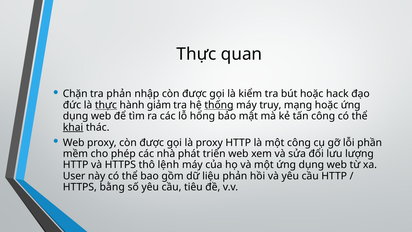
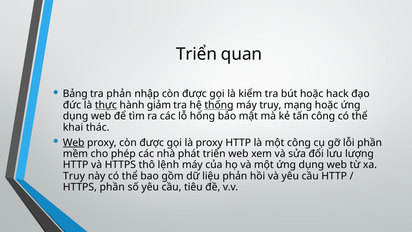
Thực: Thực -> Triển (197, 54)
Chặn: Chặn -> Bảng (75, 94)
khai underline: present -> none (73, 127)
Web underline: none -> present (74, 142)
User: User -> Truy (74, 176)
HTTPS bằng: bằng -> phần (112, 187)
